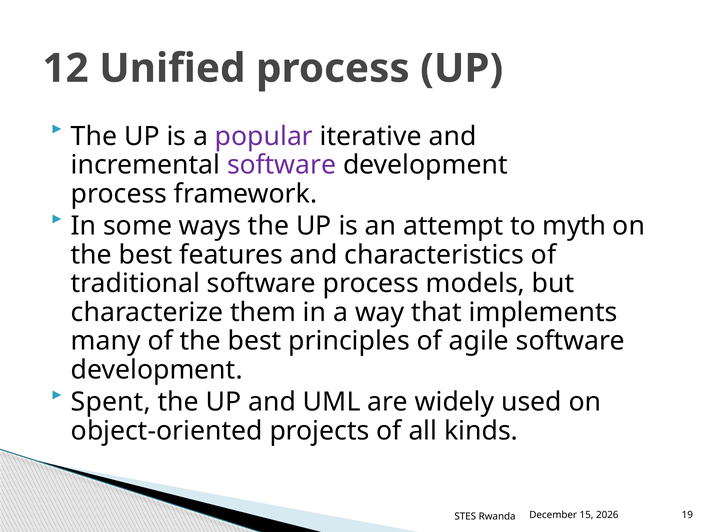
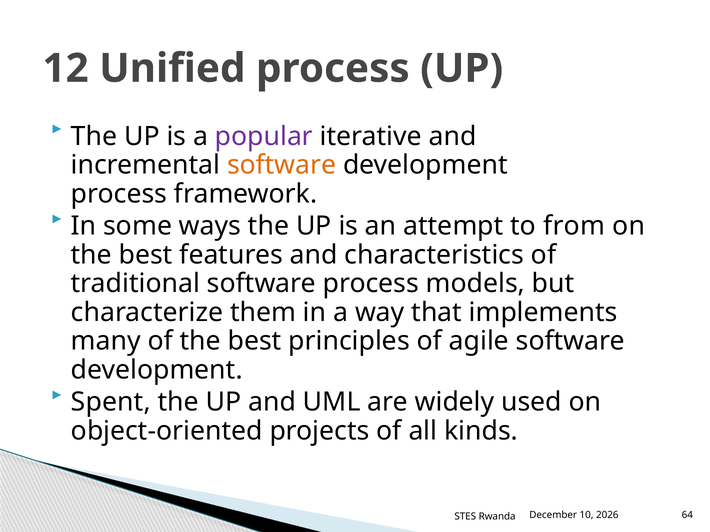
software colour: purple -> orange (282, 165)
myth: myth -> from (574, 226)
15: 15 -> 10 (587, 516)
19: 19 -> 64 (687, 516)
